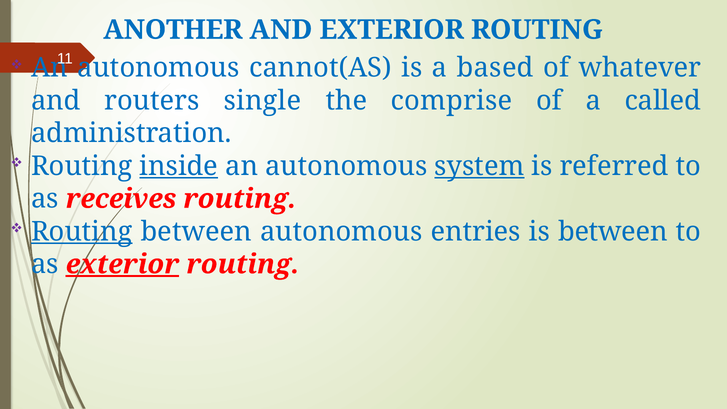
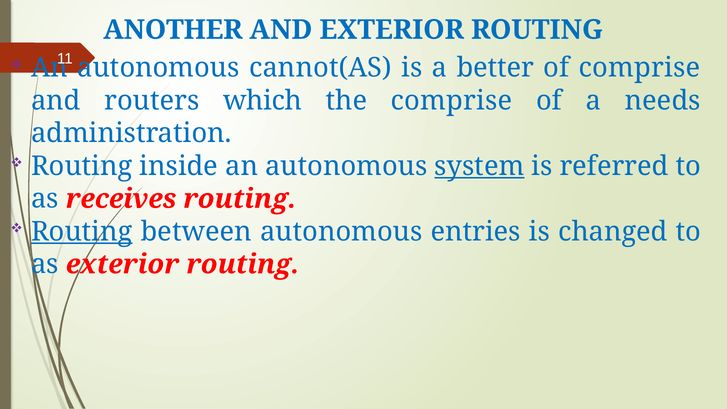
based: based -> better (495, 68)
of whatever: whatever -> comprise (640, 68)
single: single -> which (263, 101)
called: called -> needs (663, 101)
inside underline: present -> none (179, 166)
is between: between -> changed (613, 232)
exterior underline: present -> none (122, 264)
